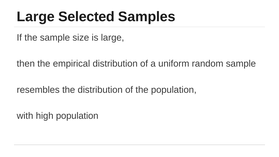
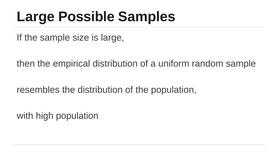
Selected: Selected -> Possible (86, 17)
